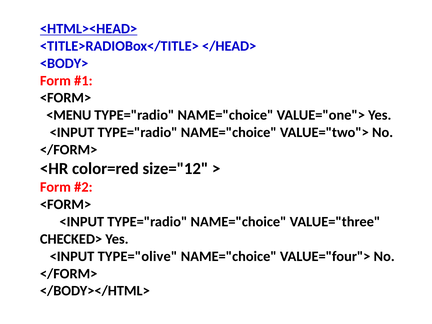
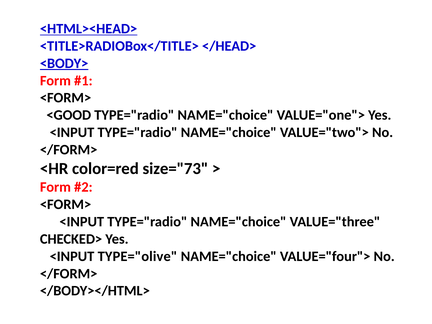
<BODY> underline: none -> present (64, 63)
<MENU: <MENU -> <GOOD (69, 115)
size="12: size="12 -> size="73 (175, 169)
